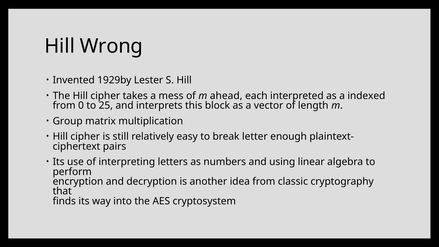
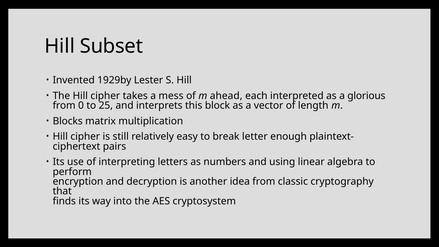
Wrong: Wrong -> Subset (111, 46)
indexed: indexed -> glorious (366, 96)
Group: Group -> Blocks (68, 121)
